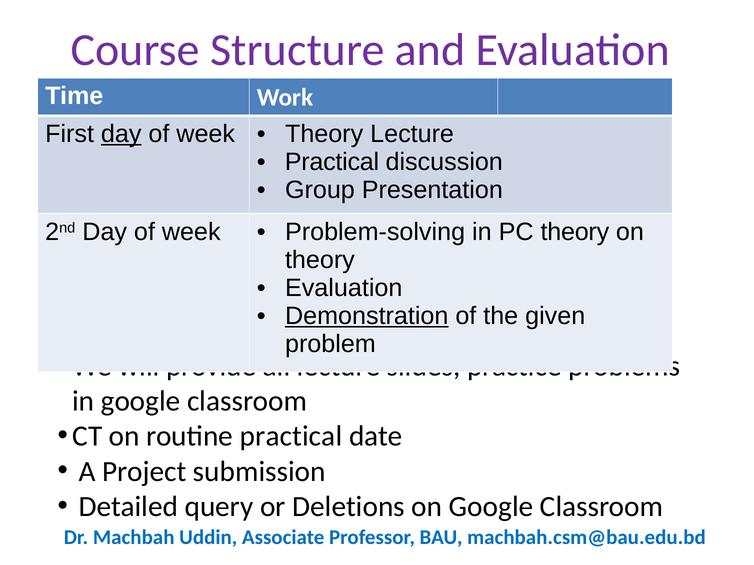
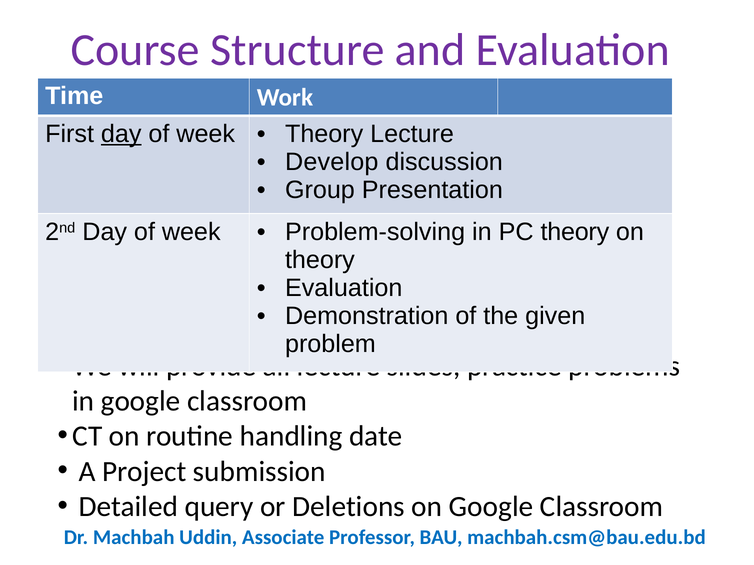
Practical: Practical -> Develop (332, 162)
Demonstration underline: present -> none (367, 316)
routine practical: practical -> handling (291, 437)
